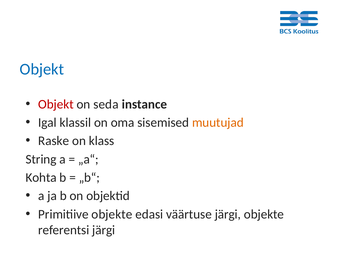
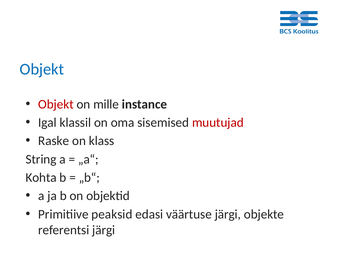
seda: seda -> mille (106, 104)
muutujad colour: orange -> red (218, 122)
Primitiive objekte: objekte -> peaksid (112, 214)
